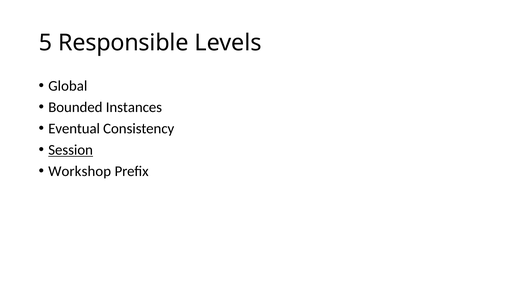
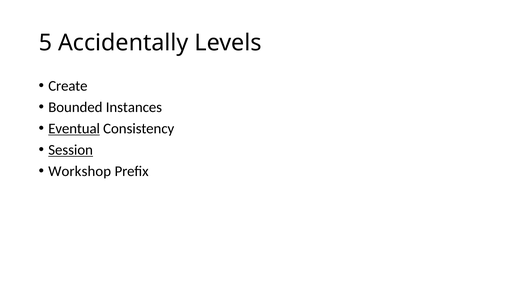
Responsible: Responsible -> Accidentally (123, 43)
Global: Global -> Create (68, 86)
Eventual underline: none -> present (74, 128)
